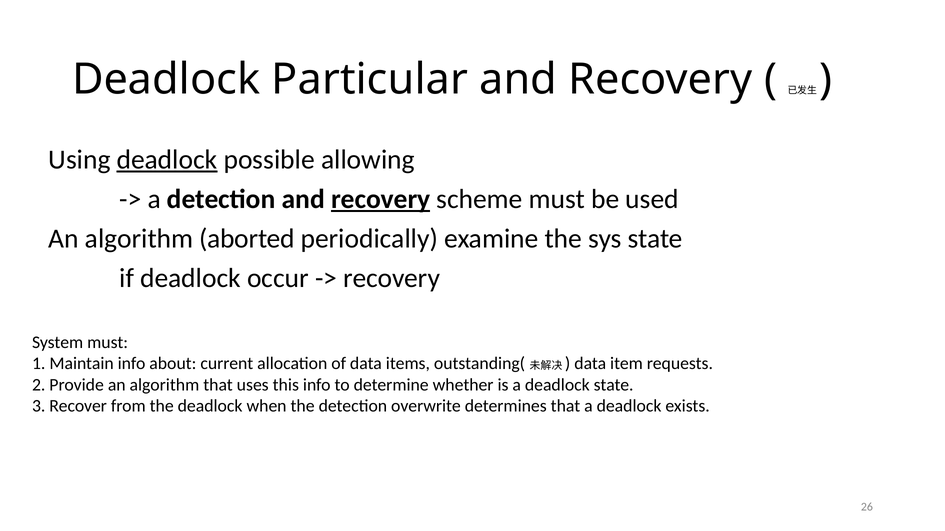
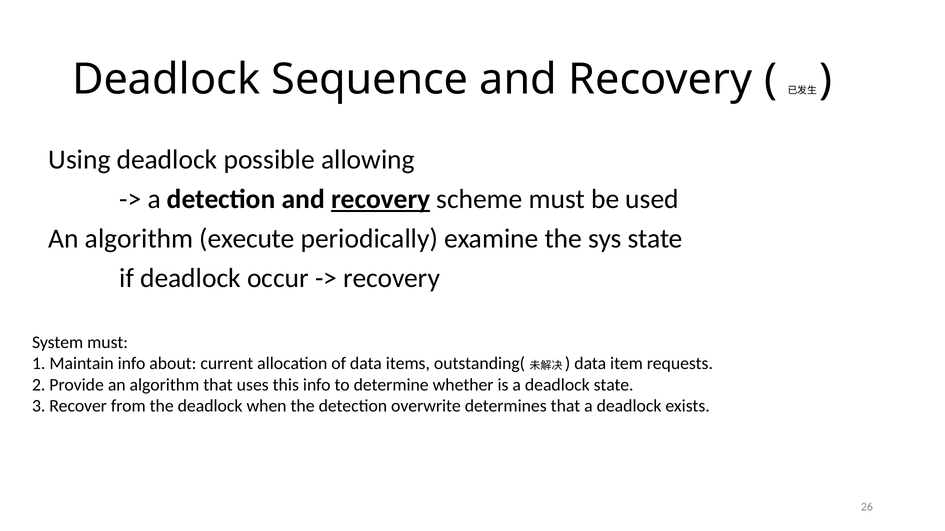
Particular: Particular -> Sequence (370, 79)
deadlock underline: present -> none (167, 160)
aborted: aborted -> execute (247, 239)
